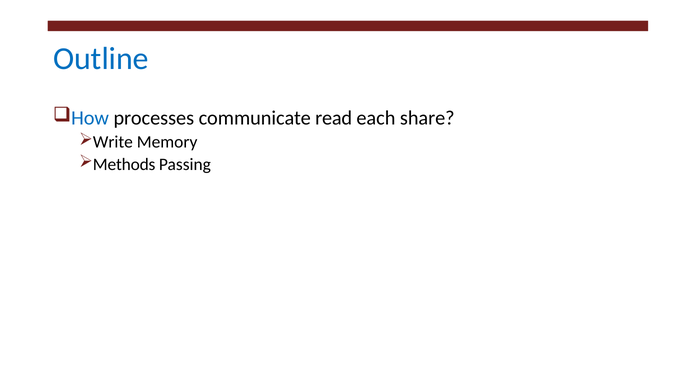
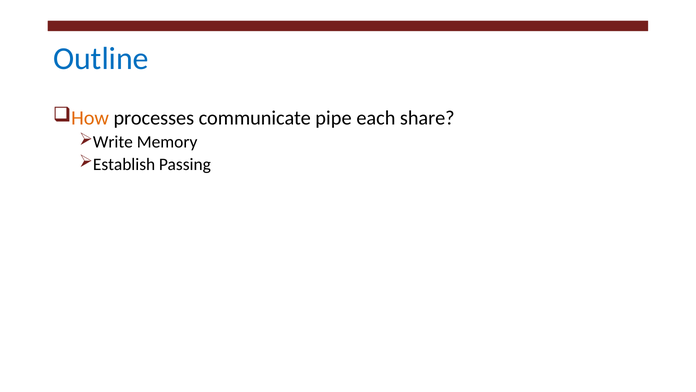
How colour: blue -> orange (90, 118)
read: read -> pipe (333, 118)
Methods: Methods -> Establish (124, 164)
